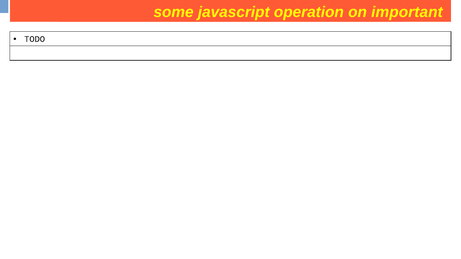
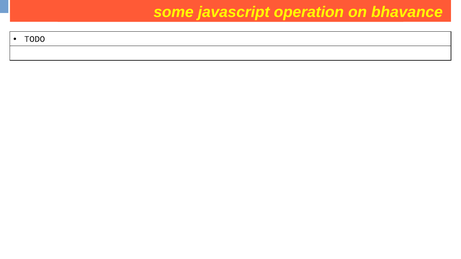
important: important -> bhavance (407, 12)
